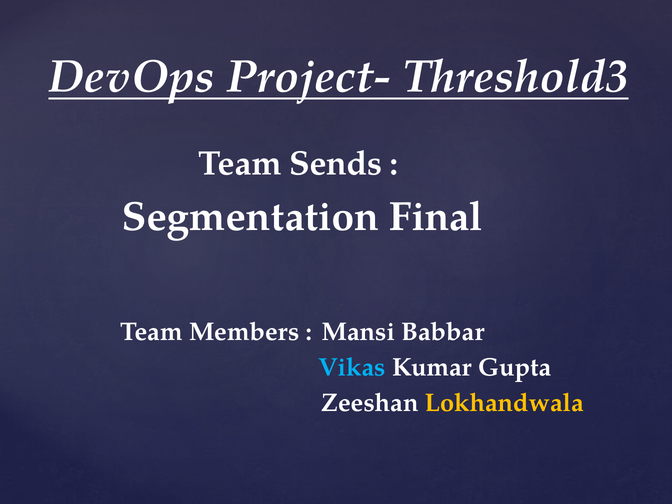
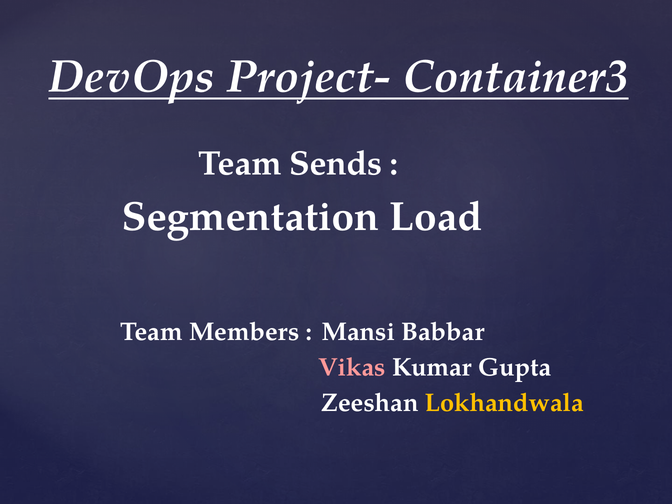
Threshold3: Threshold3 -> Container3 (516, 77)
Final: Final -> Load (436, 217)
Vikas colour: light blue -> pink (352, 367)
